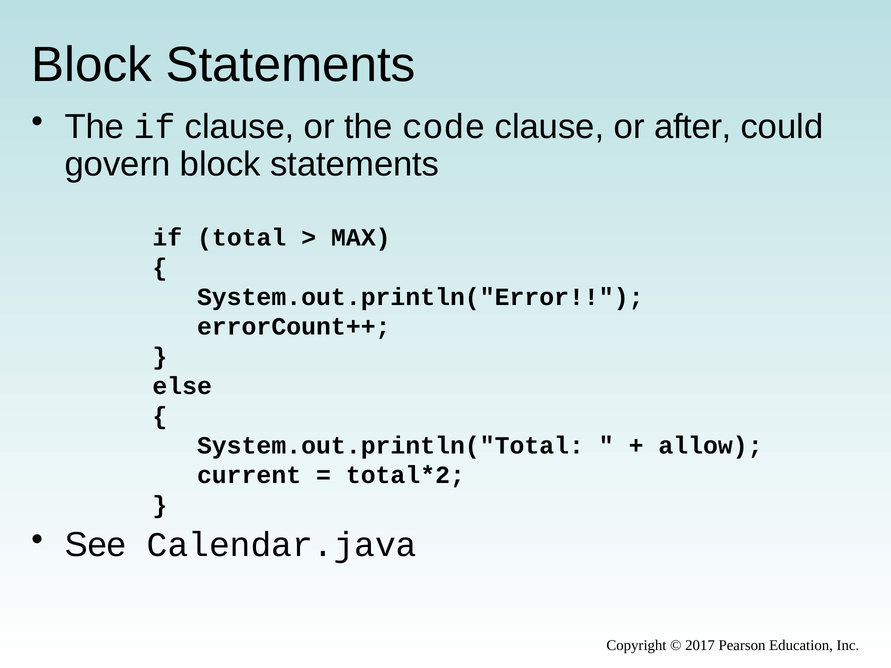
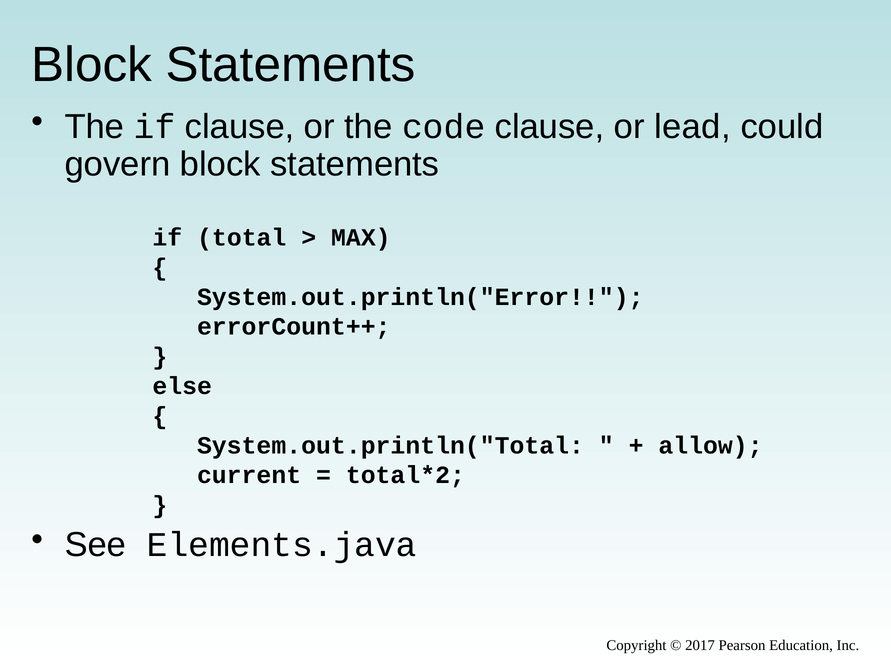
after: after -> lead (692, 127)
Calendar.java: Calendar.java -> Elements.java (282, 545)
